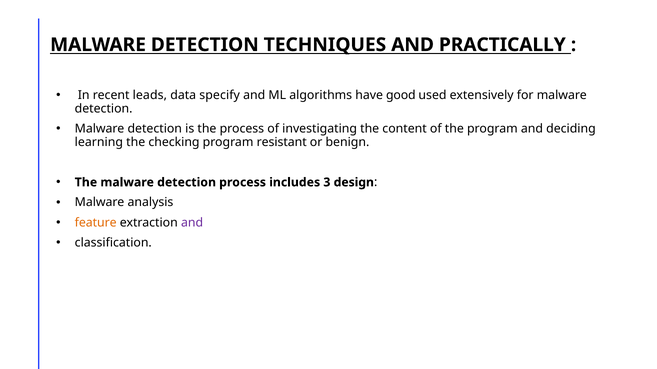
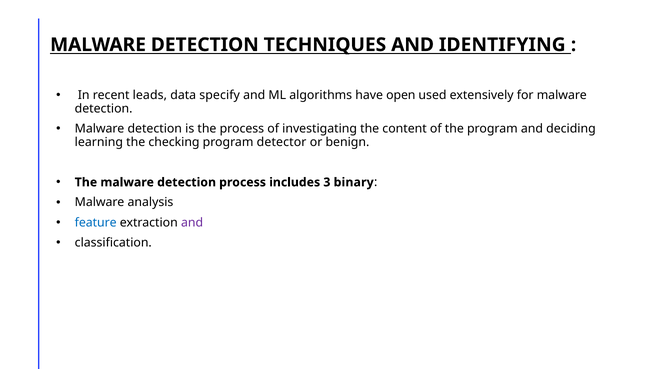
PRACTICALLY: PRACTICALLY -> IDENTIFYING (502, 45)
good: good -> open (401, 96)
resistant: resistant -> detector (282, 142)
design: design -> binary (354, 183)
feature colour: orange -> blue (96, 223)
